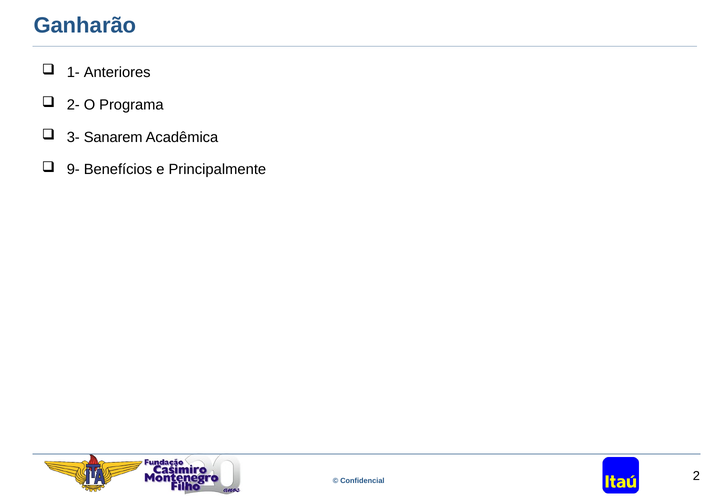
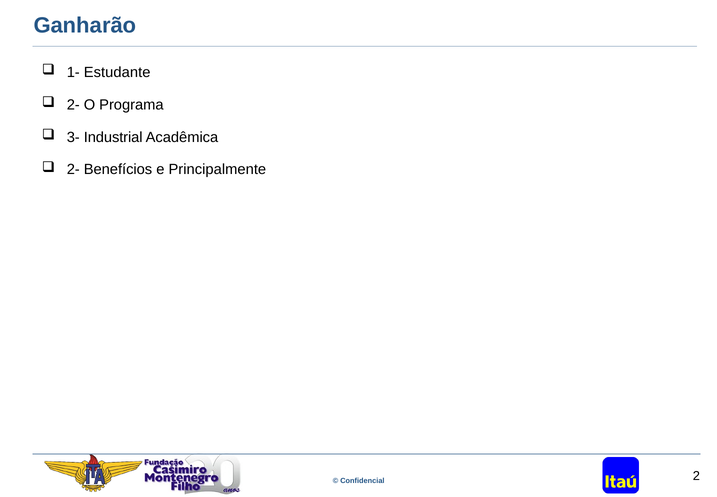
Anteriores: Anteriores -> Estudante (117, 72)
Sanarem: Sanarem -> Industrial (113, 137)
9-: 9- -> 2- (73, 169)
